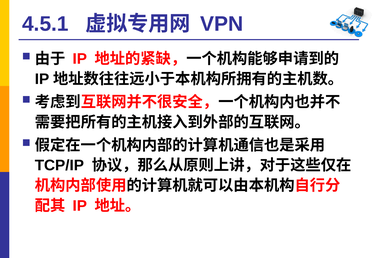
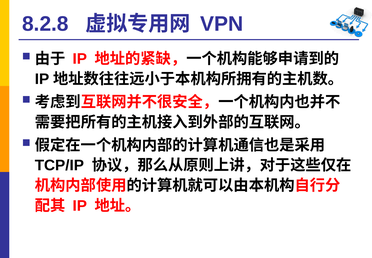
4.5.1: 4.5.1 -> 8.2.8 (45, 24)
